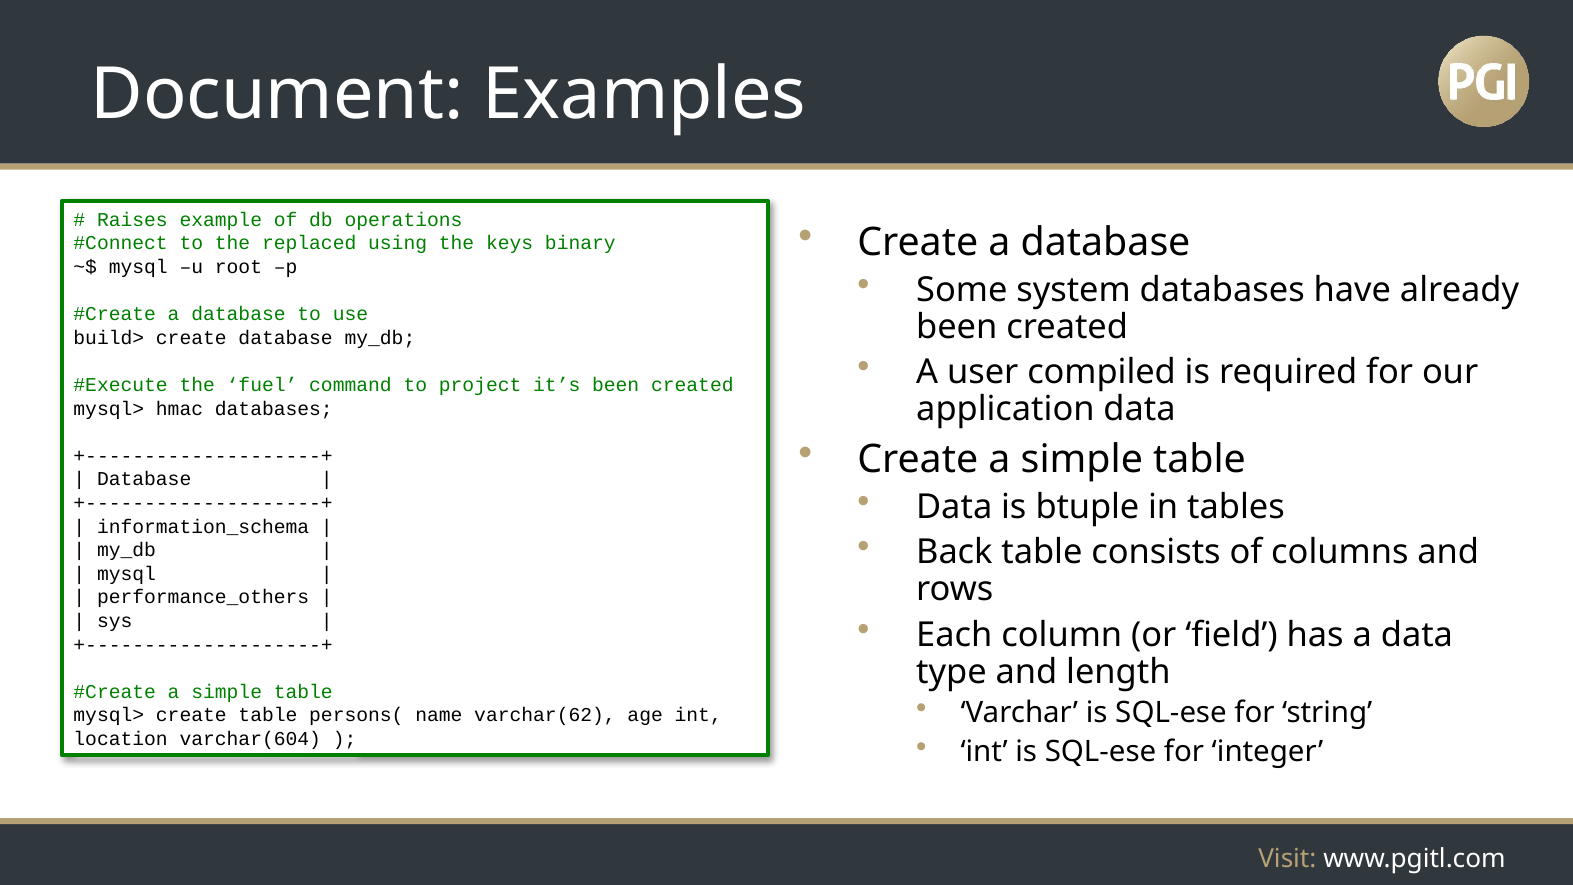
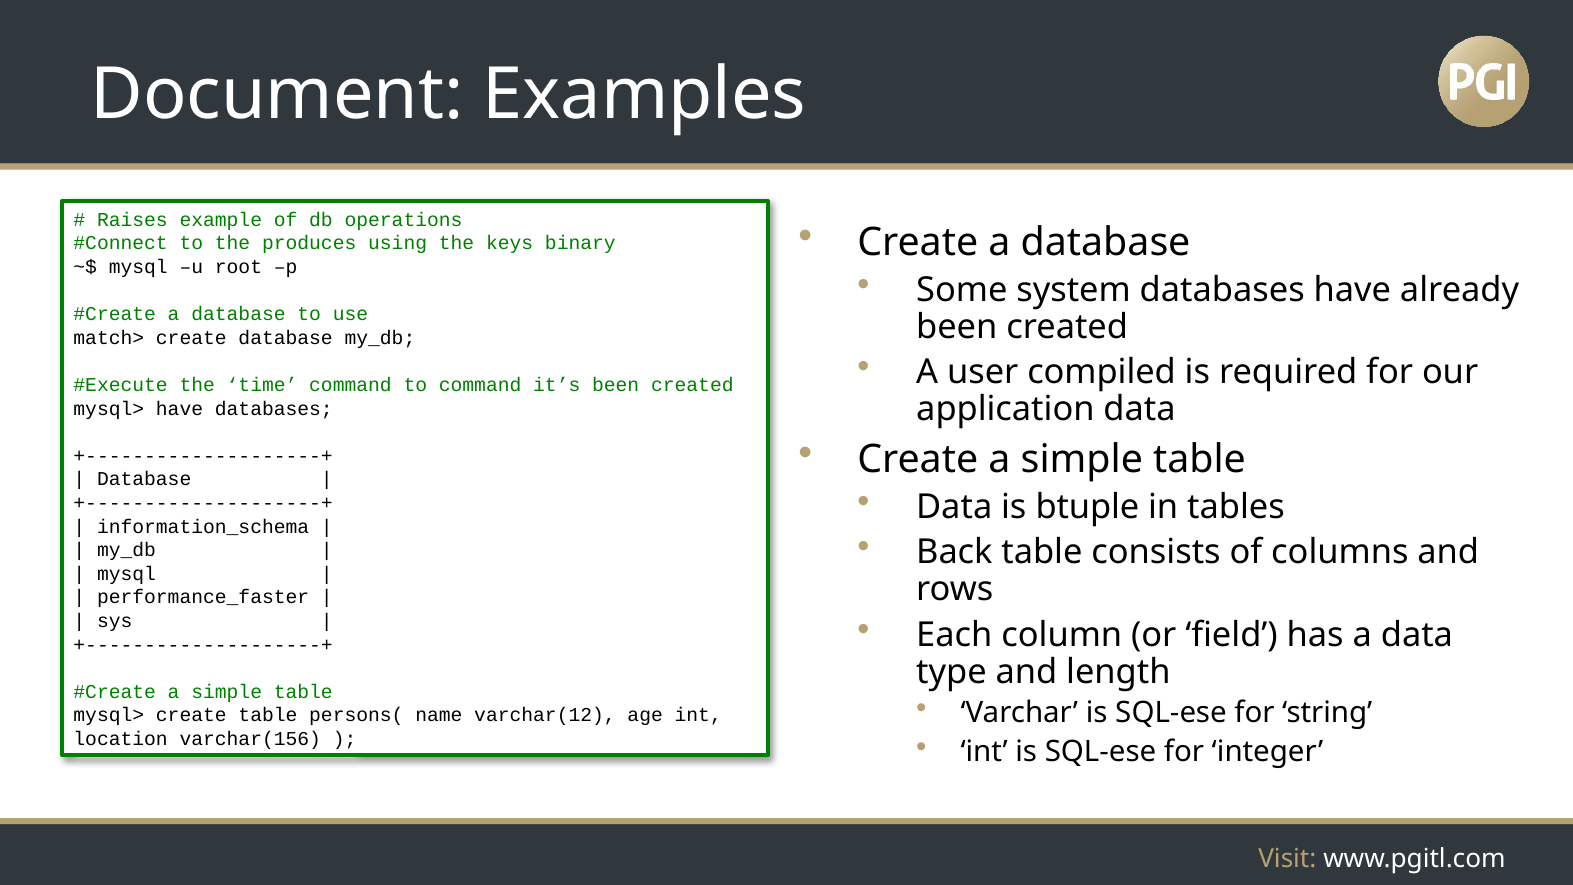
replaced: replaced -> produces (309, 243)
build>: build> -> match> (109, 338)
fuel: fuel -> time (262, 385)
to project: project -> command (480, 385)
mysql> hmac: hmac -> have (180, 409)
performance_others: performance_others -> performance_faster (203, 597)
varchar(62: varchar(62 -> varchar(12 (545, 715)
varchar(604: varchar(604 -> varchar(156 (250, 739)
